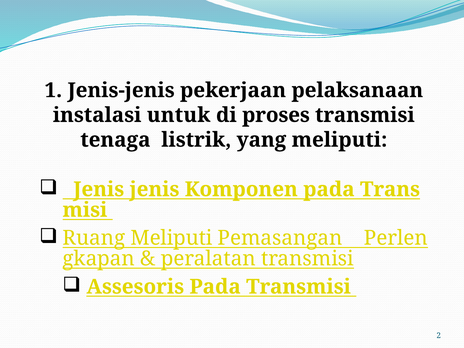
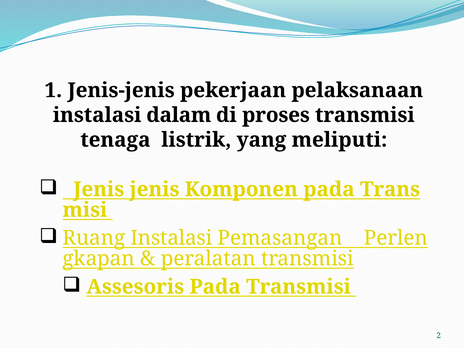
untuk: untuk -> dalam (179, 115)
Ruang Meliputi: Meliputi -> Instalasi (171, 238)
